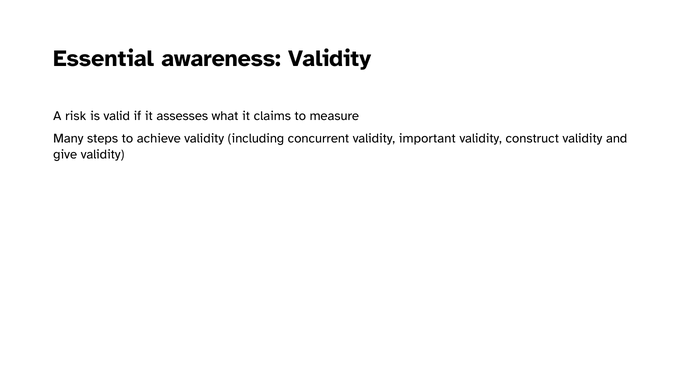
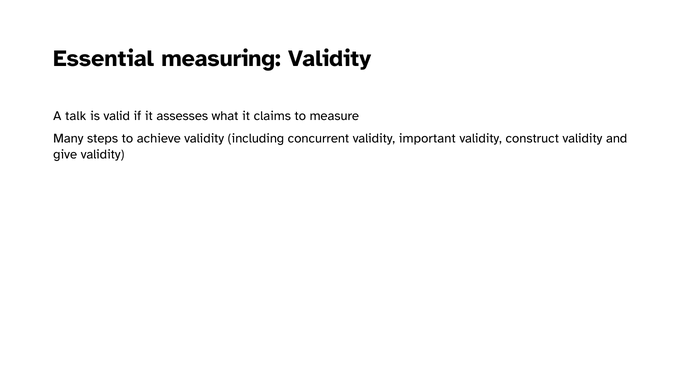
awareness: awareness -> measuring (221, 59)
risk: risk -> talk (76, 116)
